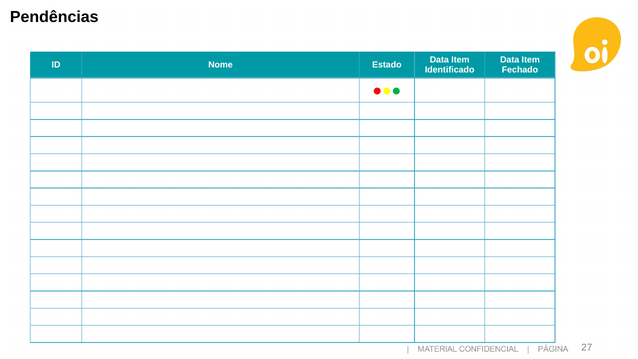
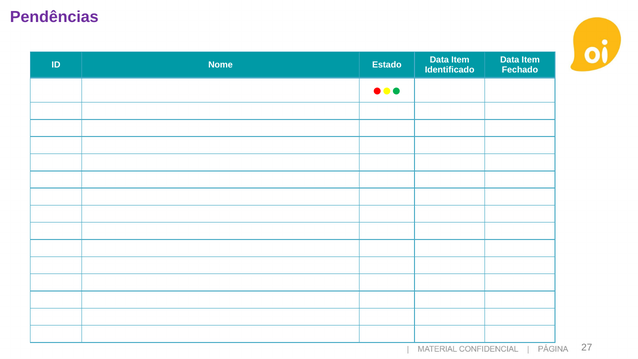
Pendências colour: black -> purple (54, 17)
